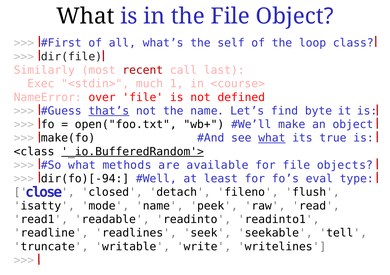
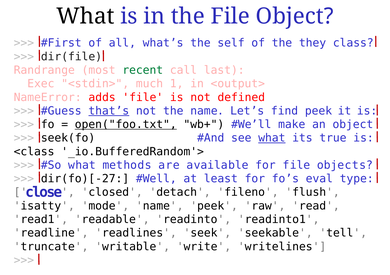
loop: loop -> they (313, 43)
Similarly: Similarly -> Randrange (44, 70)
recent colour: red -> green (143, 70)
<course>: <course> -> <output> (238, 84)
over: over -> adds (102, 97)
find byte: byte -> peek (318, 111)
open("foo.txt underline: none -> present (126, 124)
make(fo: make(fo -> seek(fo (68, 138)
_io.BufferedRandom'> underline: present -> none (133, 151)
dir(fo)[-94: dir(fo)[-94 -> dir(fo)[-27 (85, 178)
